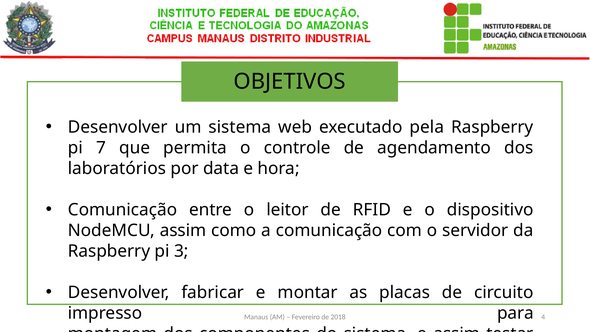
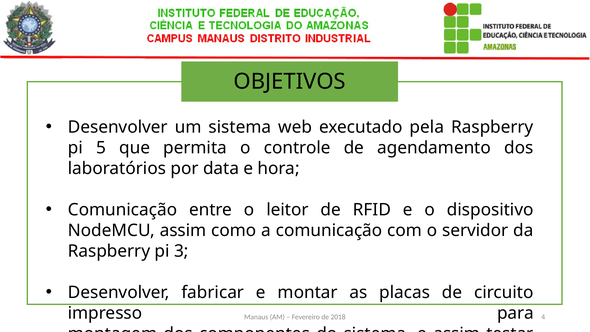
7: 7 -> 5 (101, 148)
